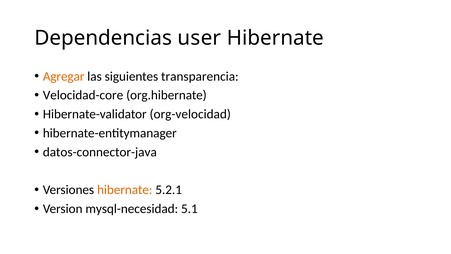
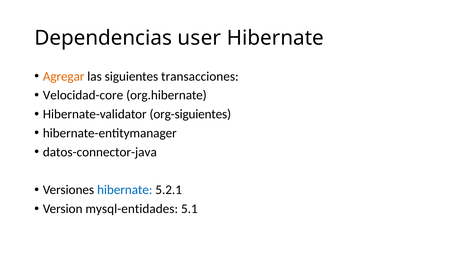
transparencia: transparencia -> transacciones (200, 76)
org-velocidad: org-velocidad -> org-siguientes (190, 114)
hibernate colour: orange -> blue (125, 190)
mysql-necesidad: mysql-necesidad -> mysql-entidades (132, 209)
